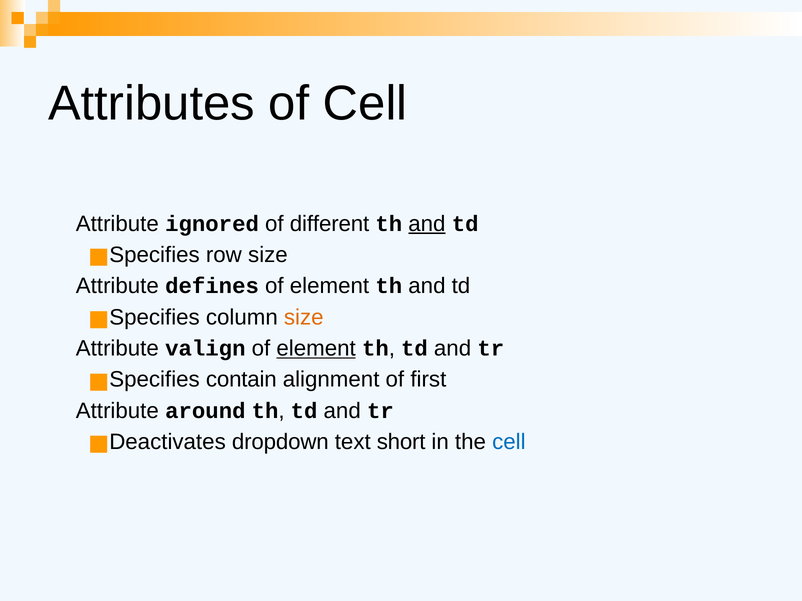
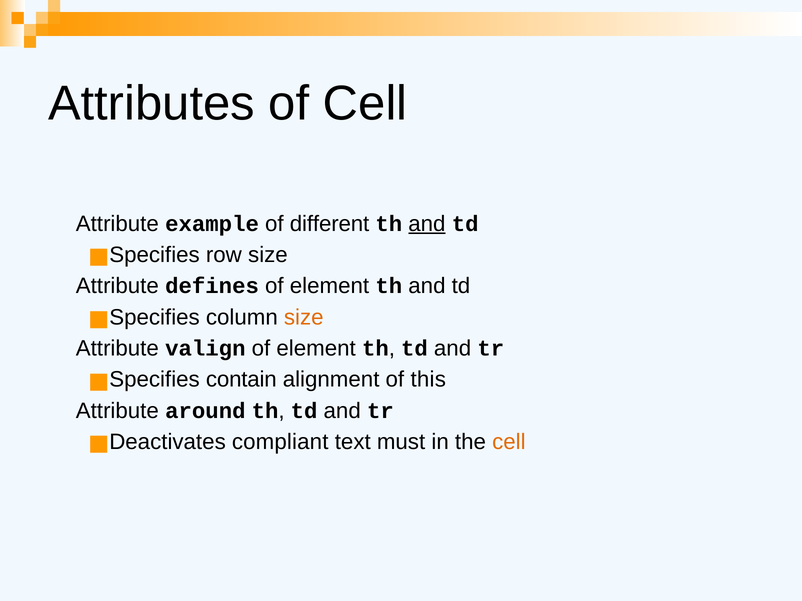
ignored: ignored -> example (212, 224)
element underline: present -> none (316, 349)
first: first -> this (428, 380)
dropdown: dropdown -> compliant (280, 442)
short: short -> must (401, 442)
cell colour: blue -> orange (509, 442)
